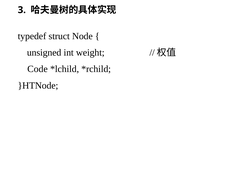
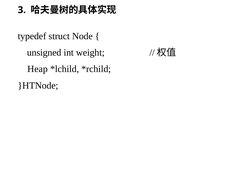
Code: Code -> Heap (38, 69)
